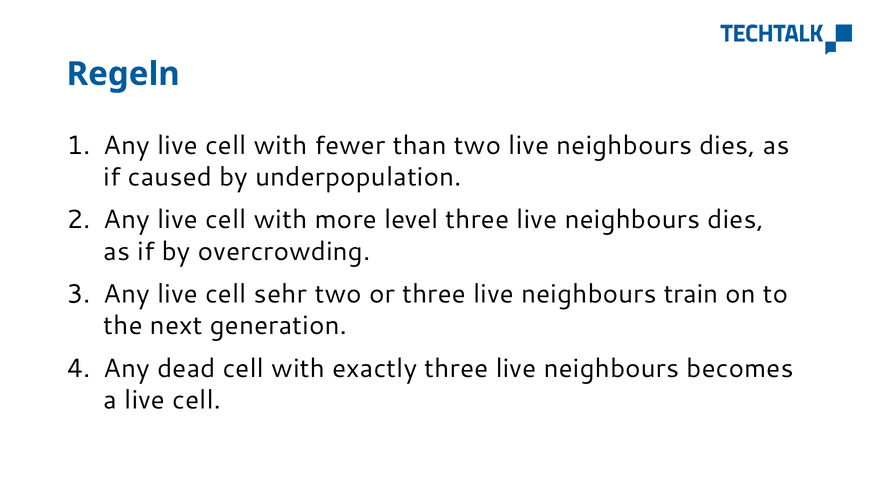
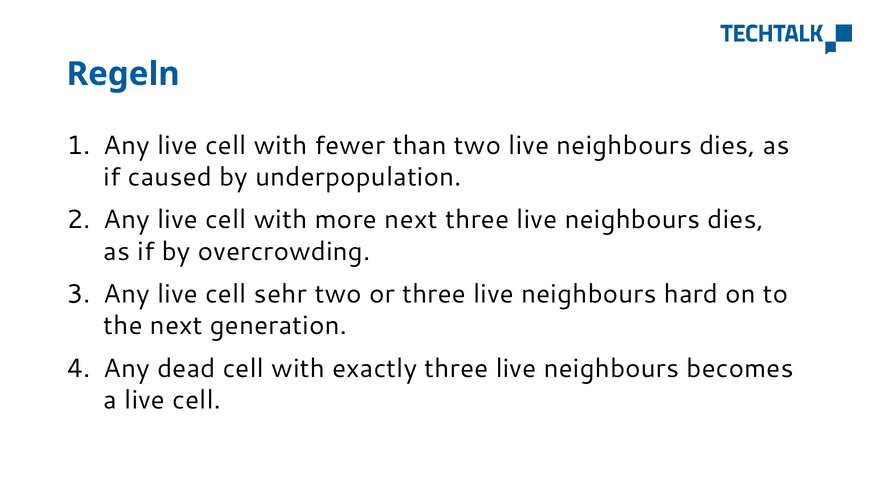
more level: level -> next (411, 220)
train: train -> hard (691, 294)
